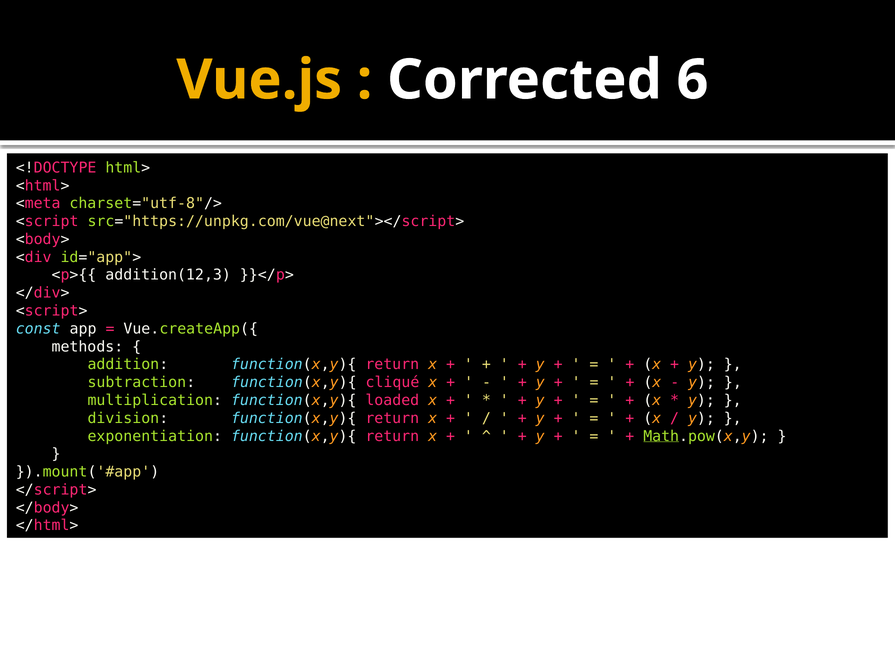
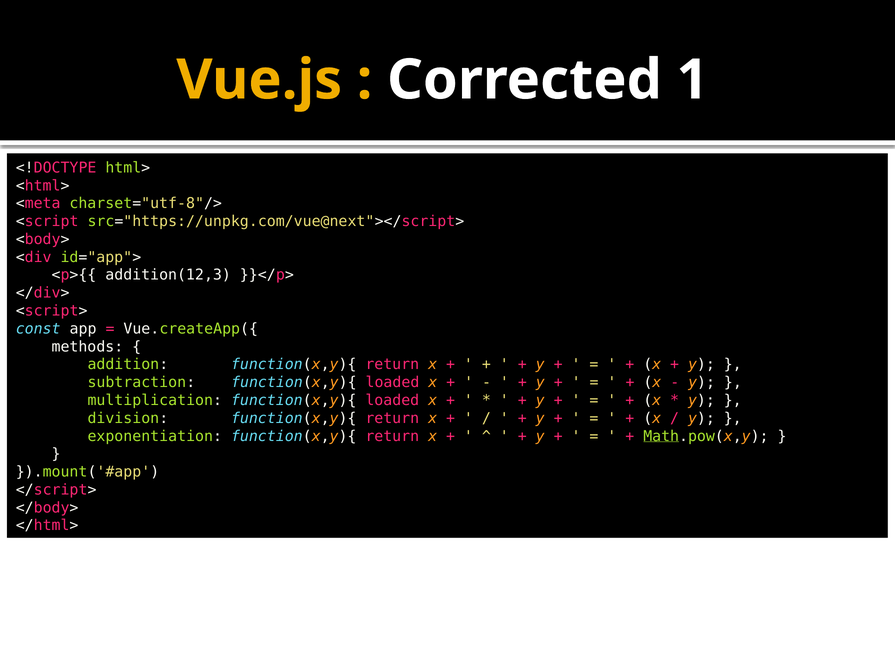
6: 6 -> 1 (692, 80)
subtraction function(x,y){ cliqué: cliqué -> loaded (392, 383)
